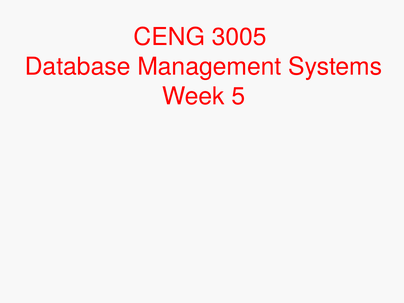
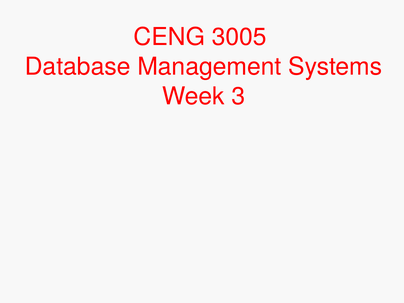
5: 5 -> 3 (238, 96)
